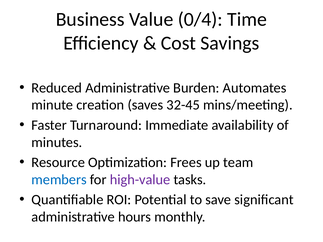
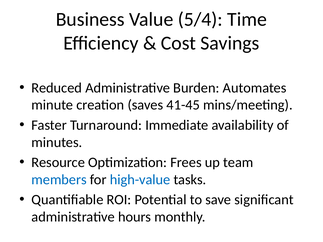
0/4: 0/4 -> 5/4 (200, 19)
32-45: 32-45 -> 41-45 (183, 105)
high-value colour: purple -> blue (140, 180)
